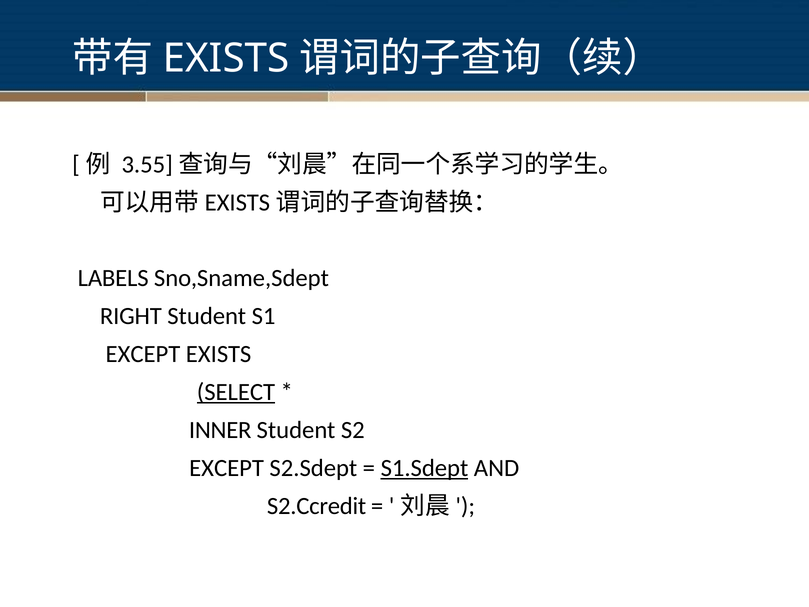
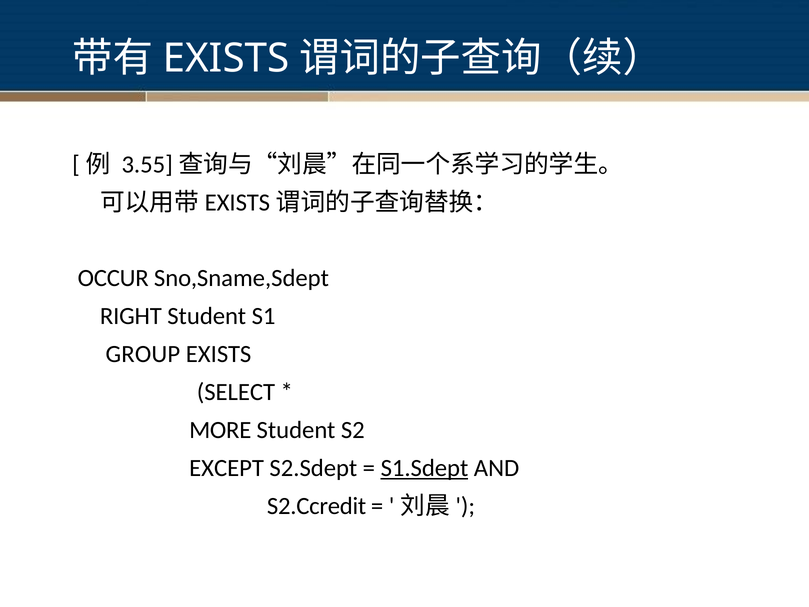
LABELS: LABELS -> OCCUR (113, 278)
EXCEPT: EXCEPT -> GROUP (143, 354)
SELECT underline: present -> none (236, 392)
INNER: INNER -> MORE (220, 430)
